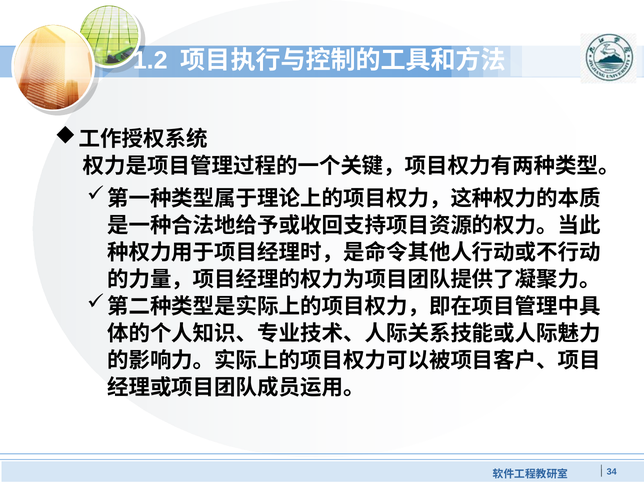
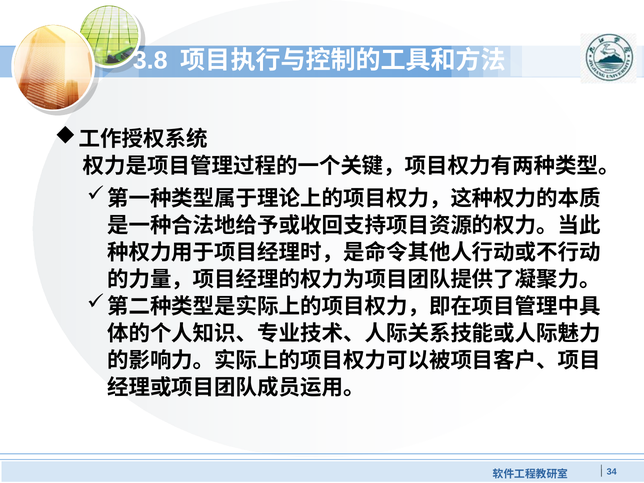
1.2: 1.2 -> 3.8 (150, 61)
